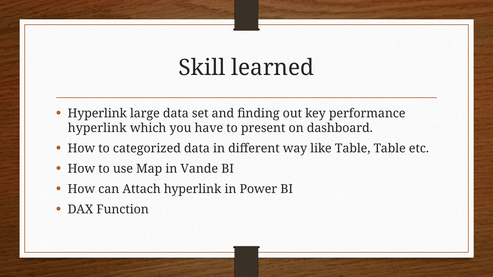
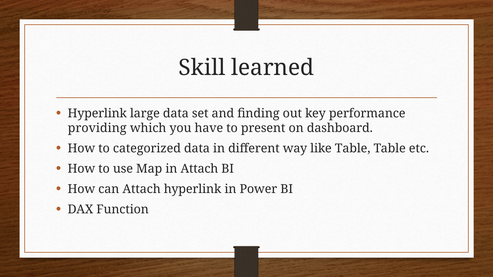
hyperlink: hyperlink -> providing (97, 128)
in Vande: Vande -> Attach (199, 169)
